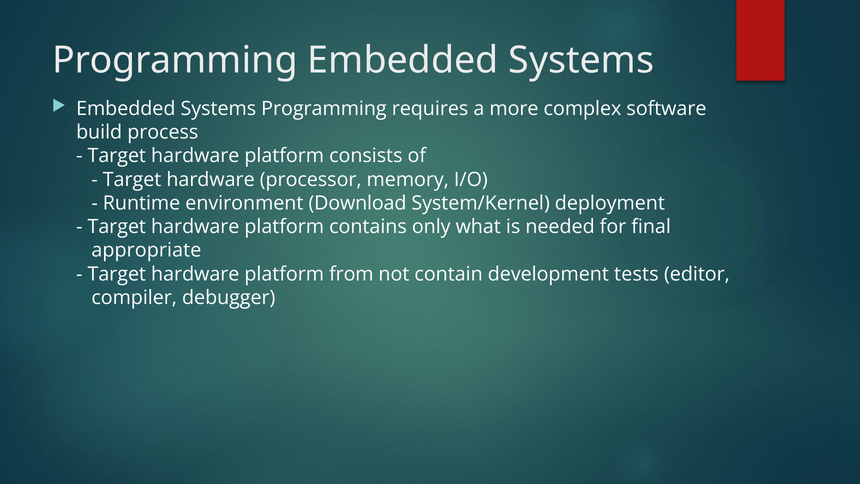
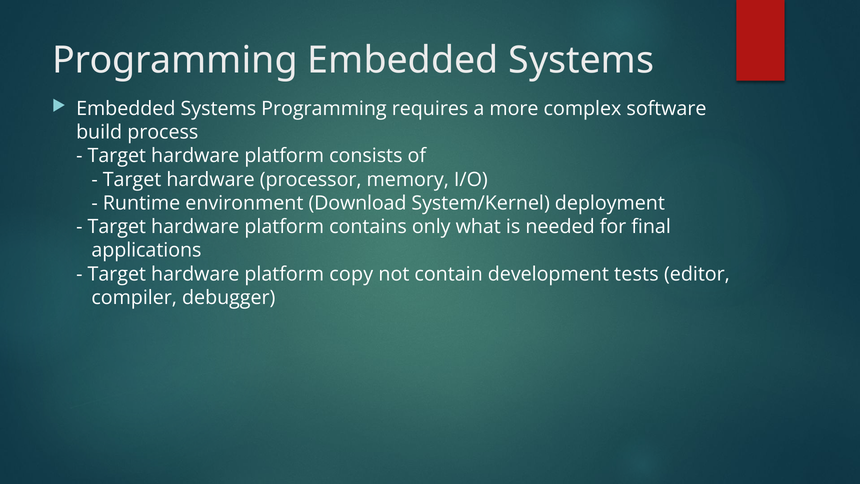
appropriate: appropriate -> applications (146, 250)
from: from -> copy (351, 274)
